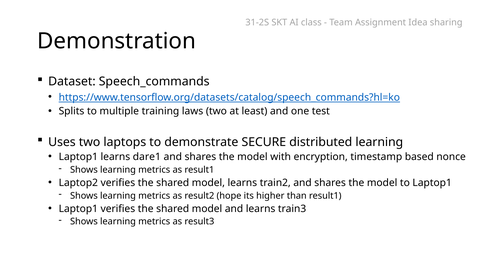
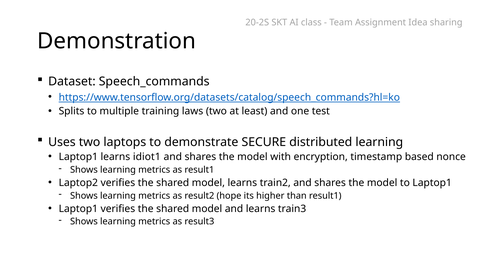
31-2S: 31-2S -> 20-2S (257, 23)
dare1: dare1 -> idiot1 (147, 157)
